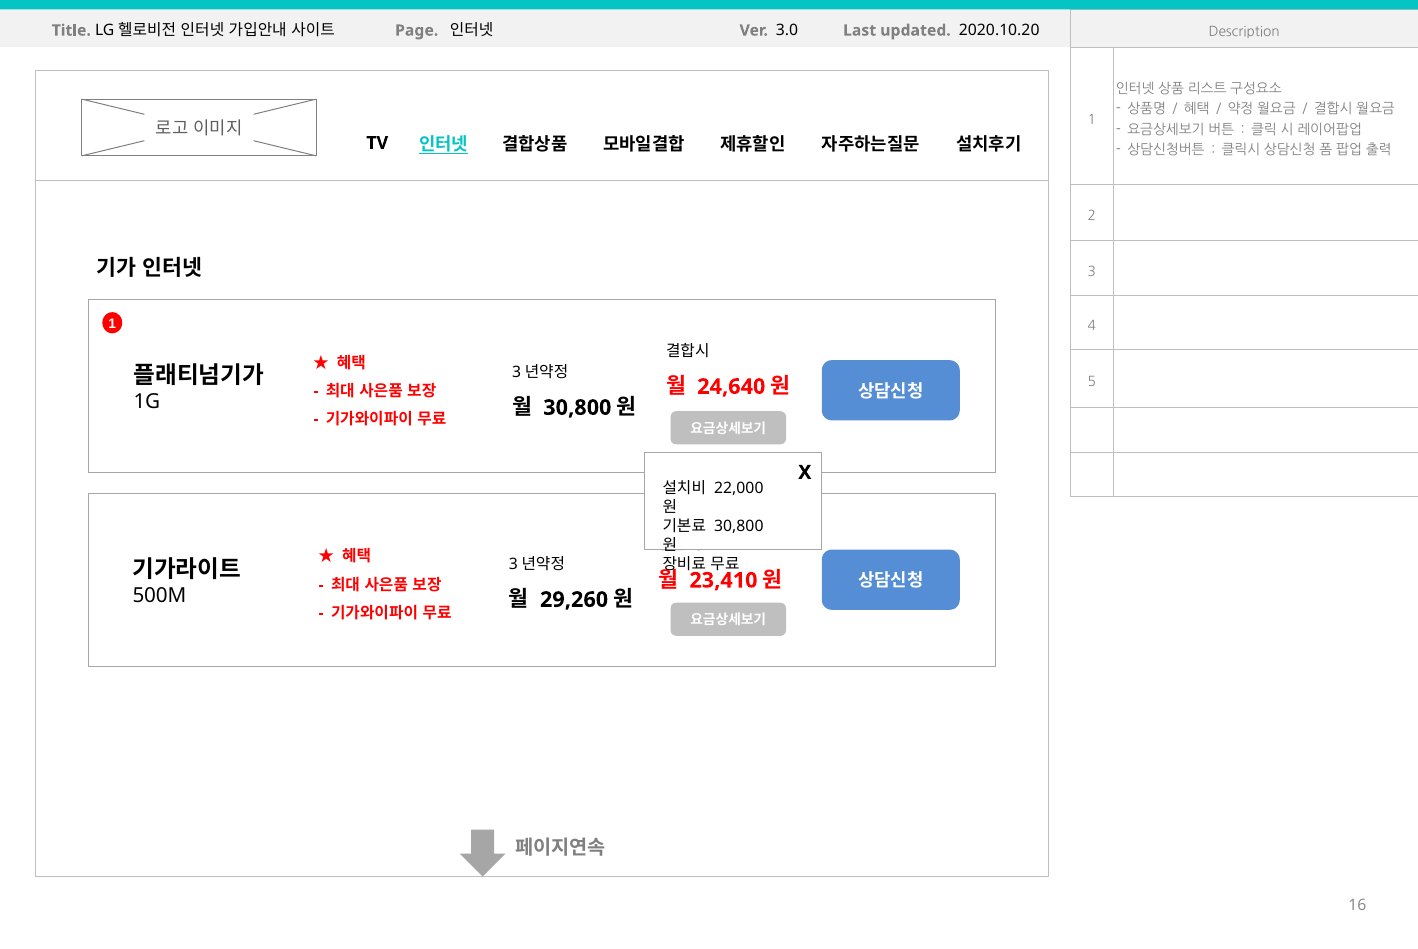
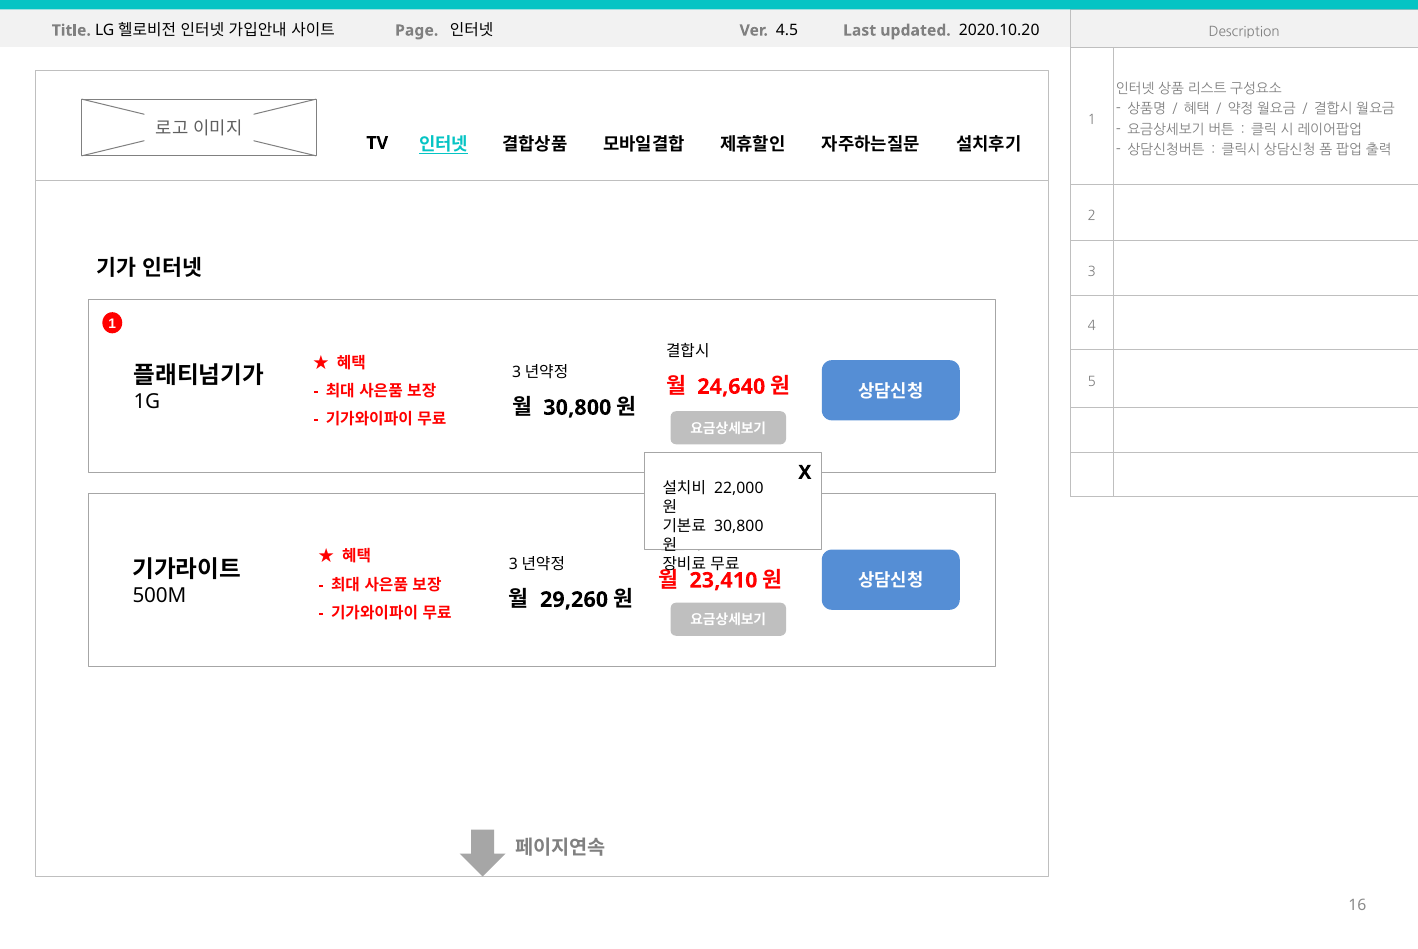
3.0: 3.0 -> 4.5 (787, 30)
